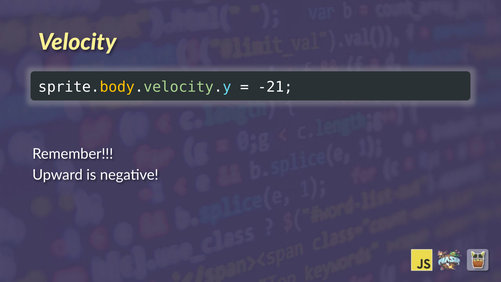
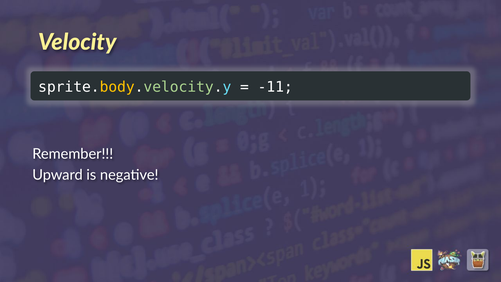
-21: -21 -> -11 (275, 87)
